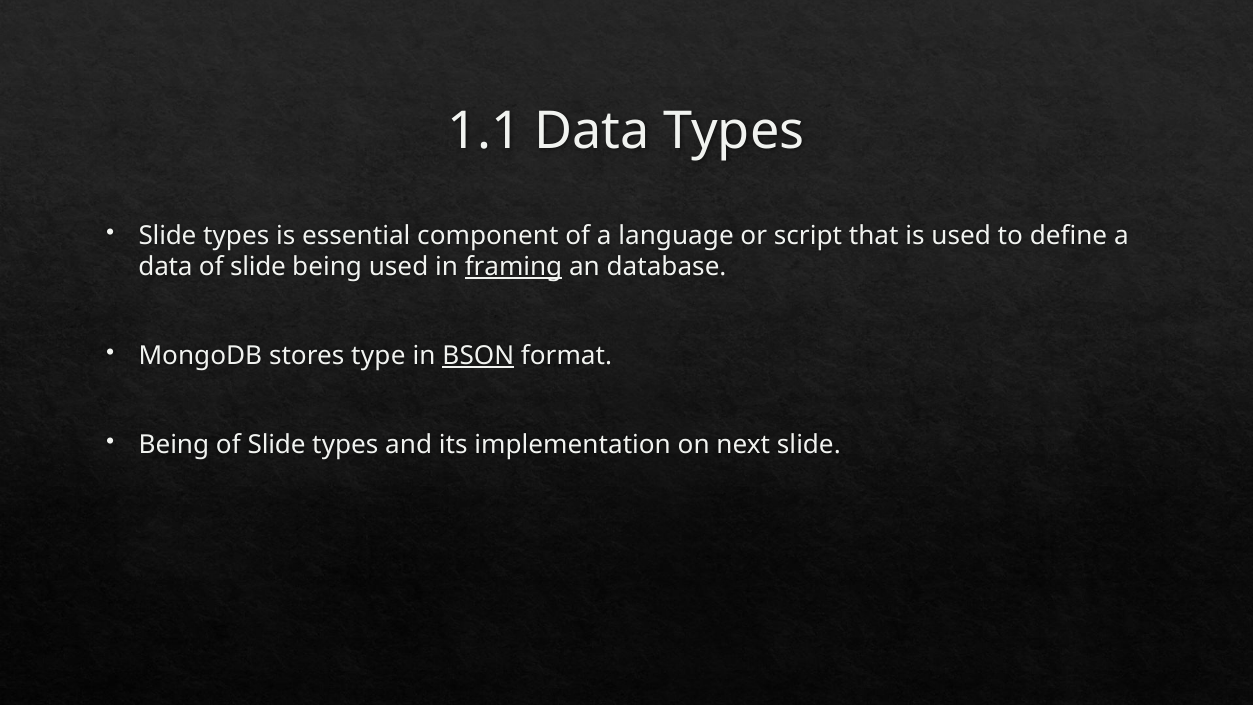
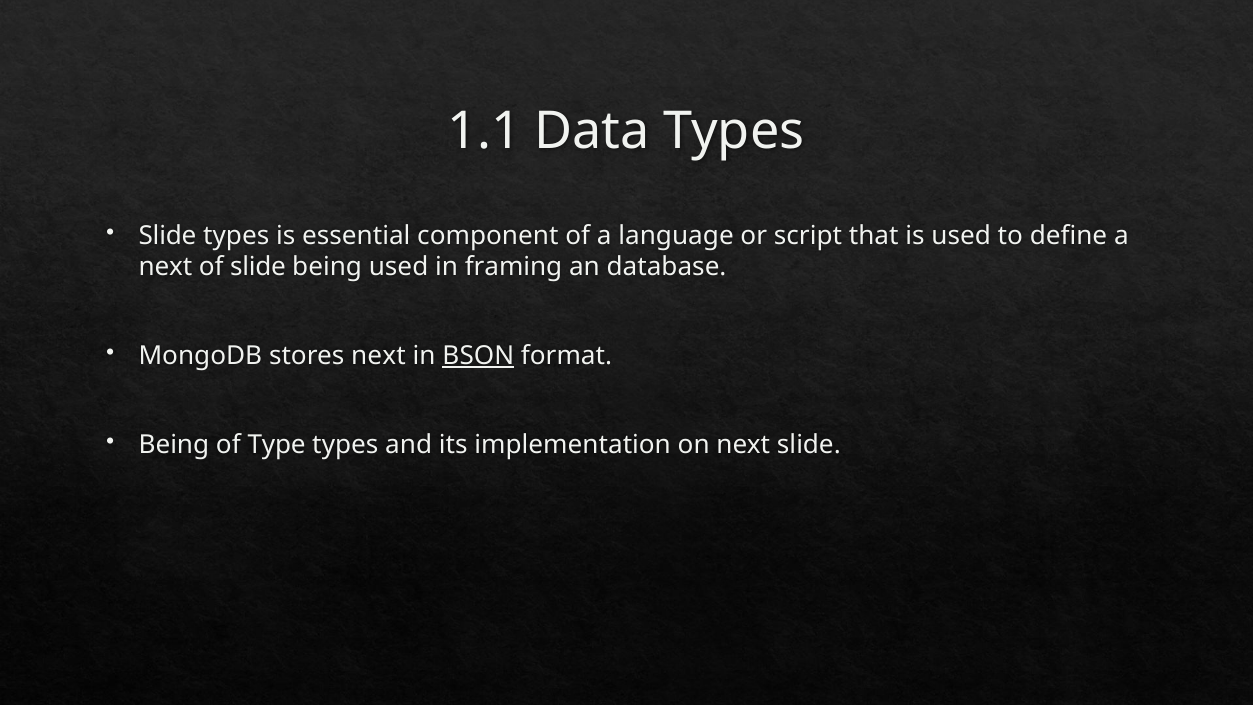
data: data -> next (165, 267)
framing underline: present -> none (514, 267)
stores type: type -> next (378, 356)
Slide: Slide -> Type (277, 445)
